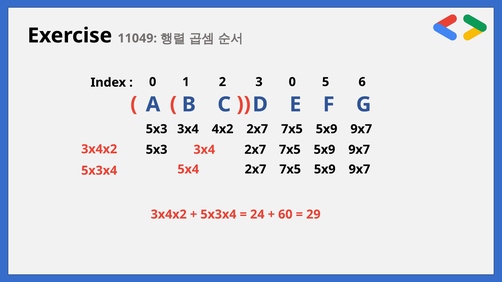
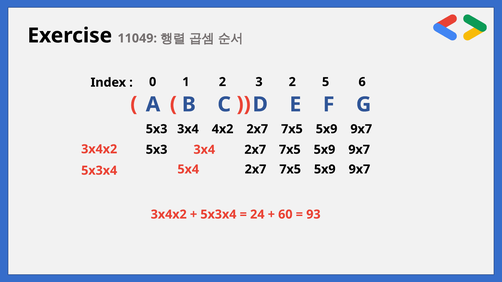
3 0: 0 -> 2 (292, 82)
29: 29 -> 93 (313, 215)
